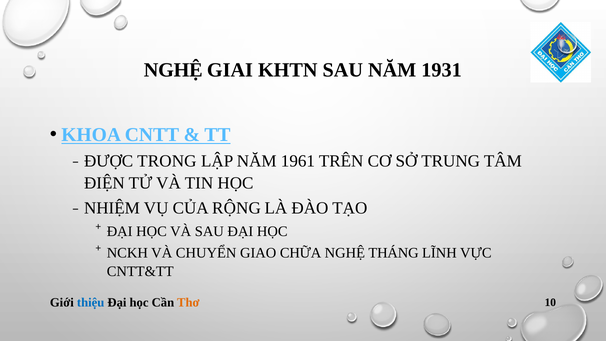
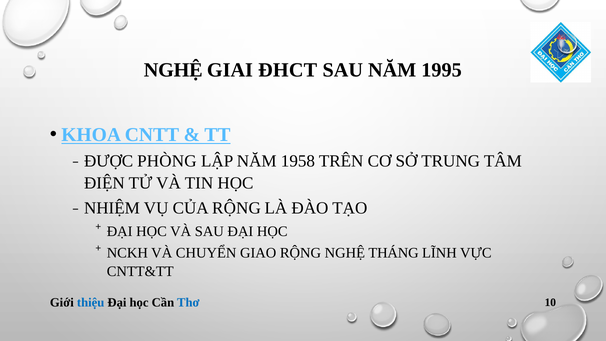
KHTN: KHTN -> ĐHCT (288, 70)
1931: 1931 -> 1995 (442, 70)
TRONG: TRONG -> PHÒNG (167, 161)
1961: 1961 -> 1958 (298, 161)
GIAO CHỮA: CHỮA -> RỘNG (301, 253)
Thơ colour: orange -> blue (188, 302)
